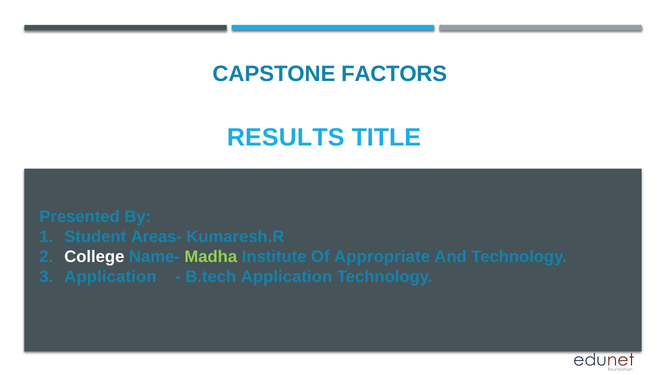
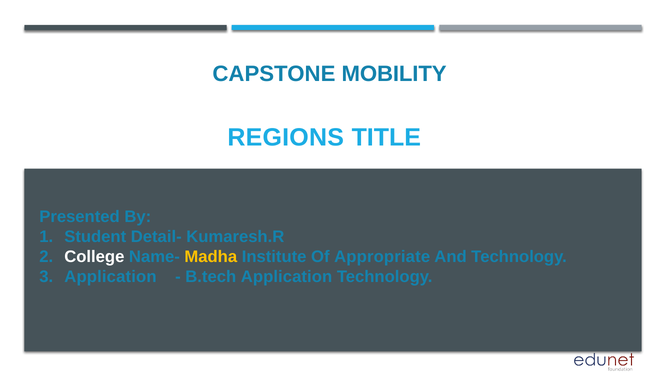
FACTORS: FACTORS -> MOBILITY (394, 74)
RESULTS: RESULTS -> REGIONS (286, 137)
Areas-: Areas- -> Detail- (156, 237)
Madha colour: light green -> yellow (211, 257)
